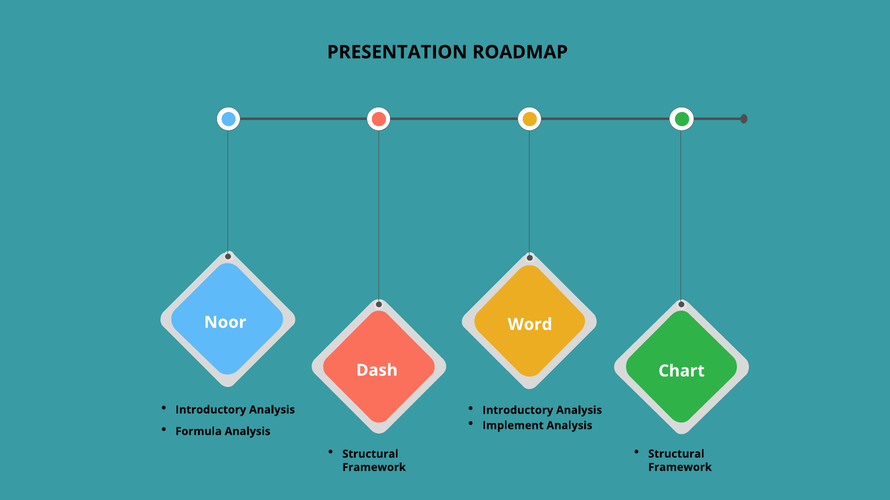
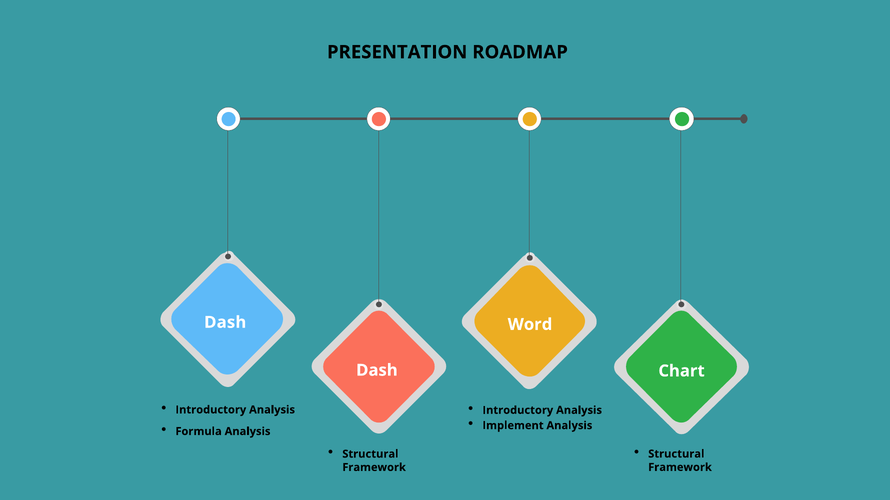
Noor: Noor -> Dash (225, 323)
